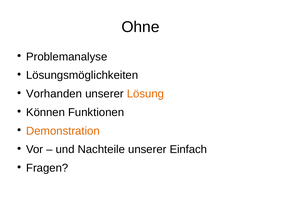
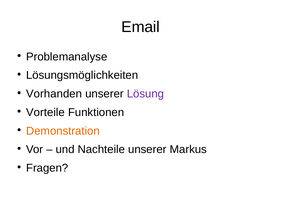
Ohne: Ohne -> Email (141, 27)
Lösung colour: orange -> purple (145, 94)
Können: Können -> Vorteile (45, 113)
Einfach: Einfach -> Markus (188, 150)
